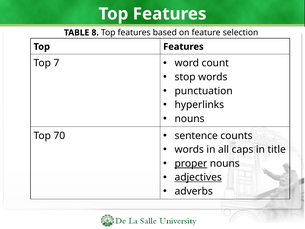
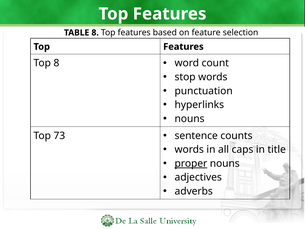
Top 7: 7 -> 8 (56, 63)
70: 70 -> 73 (59, 136)
adjectives underline: present -> none (198, 177)
